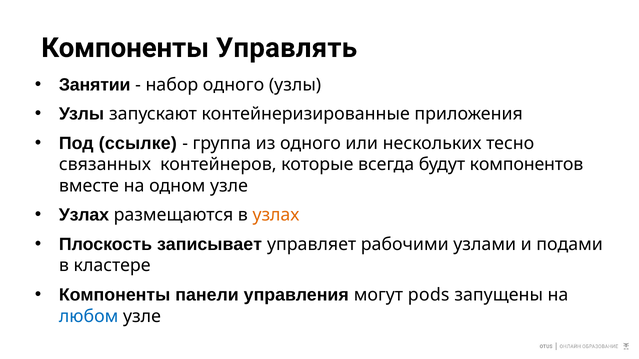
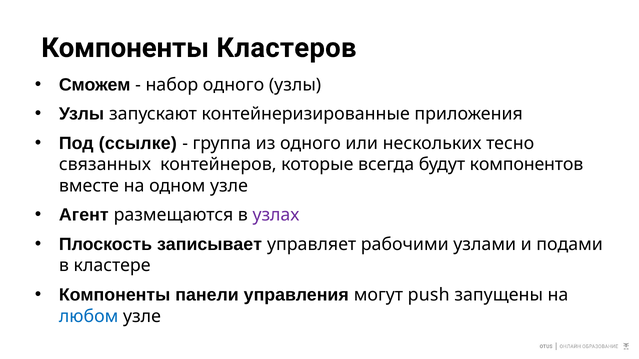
Управлять: Управлять -> Кластеров (286, 48)
Занятии: Занятии -> Сможем (95, 85)
Узлах: Узлах -> Агент (84, 215)
узлах colour: orange -> purple (276, 215)
pods: pods -> push (429, 295)
